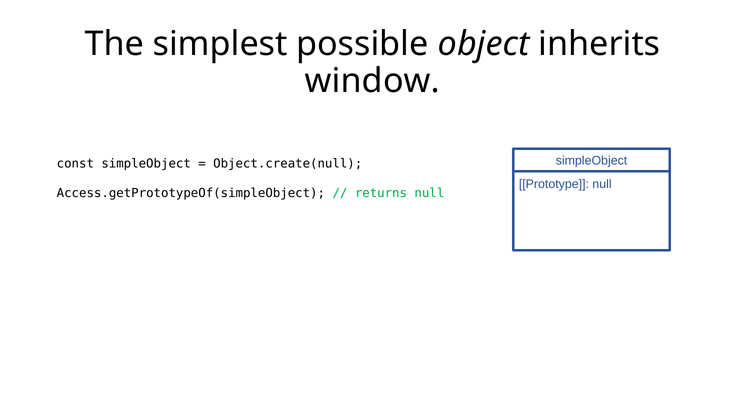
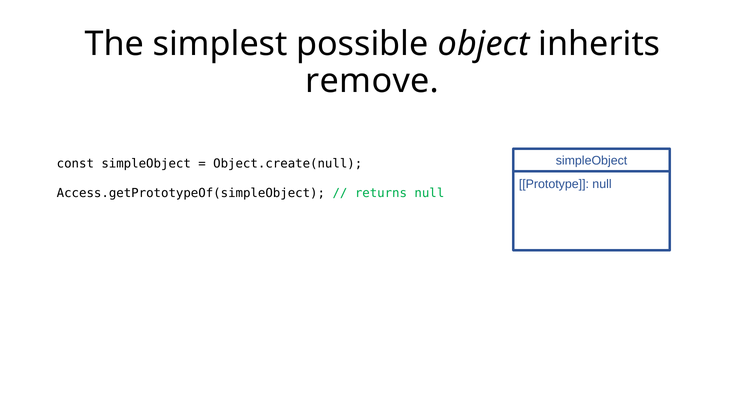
window: window -> remove (372, 81)
